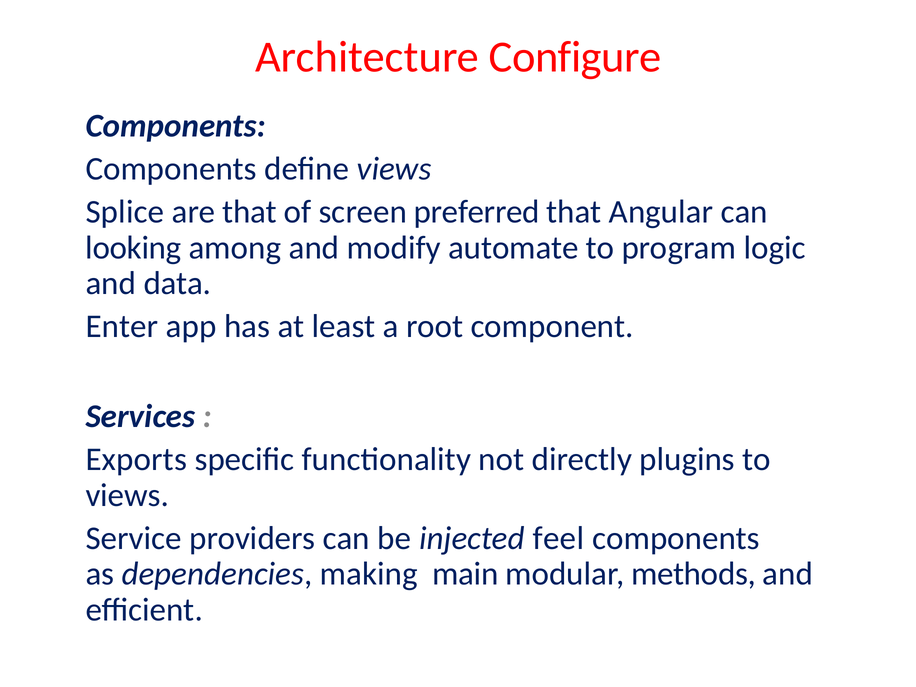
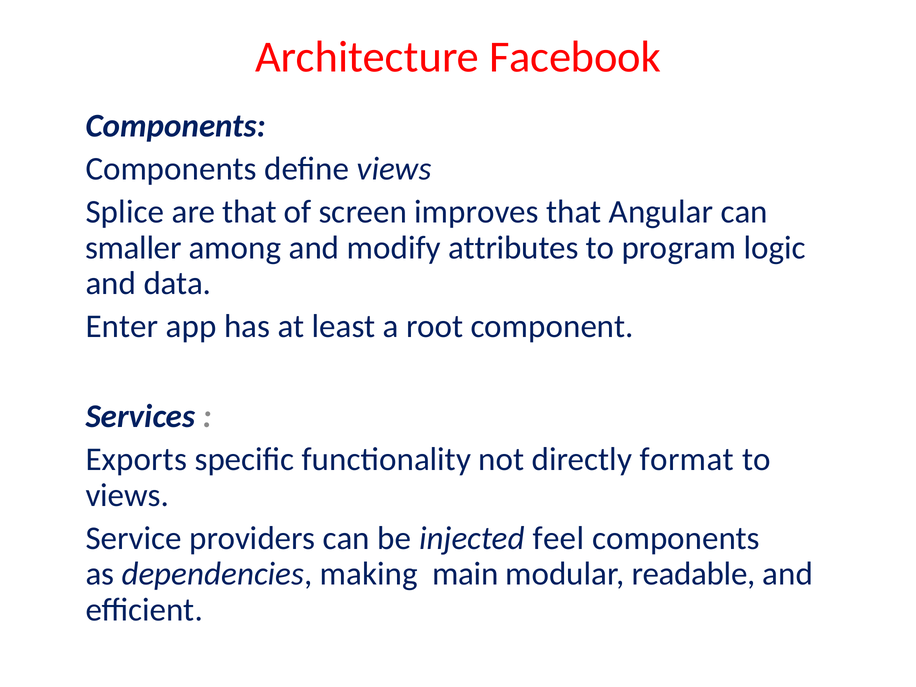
Configure: Configure -> Facebook (575, 57)
preferred: preferred -> improves (477, 212)
looking: looking -> smaller (133, 248)
automate: automate -> attributes (513, 248)
plugins: plugins -> format (687, 459)
methods: methods -> readable (694, 574)
